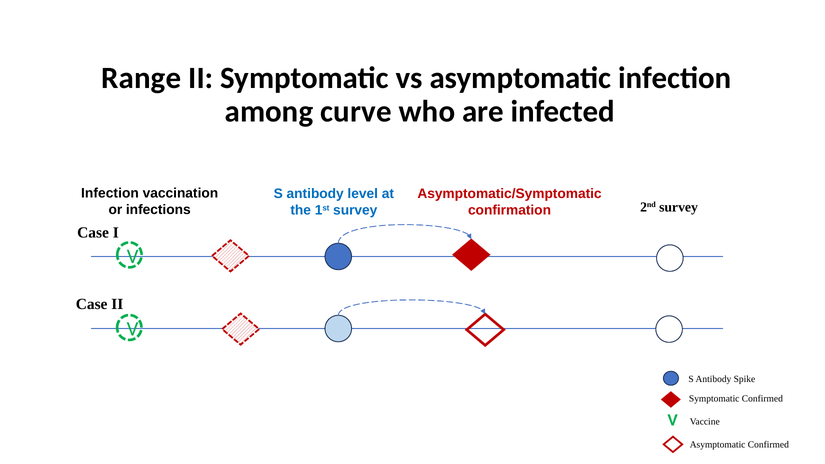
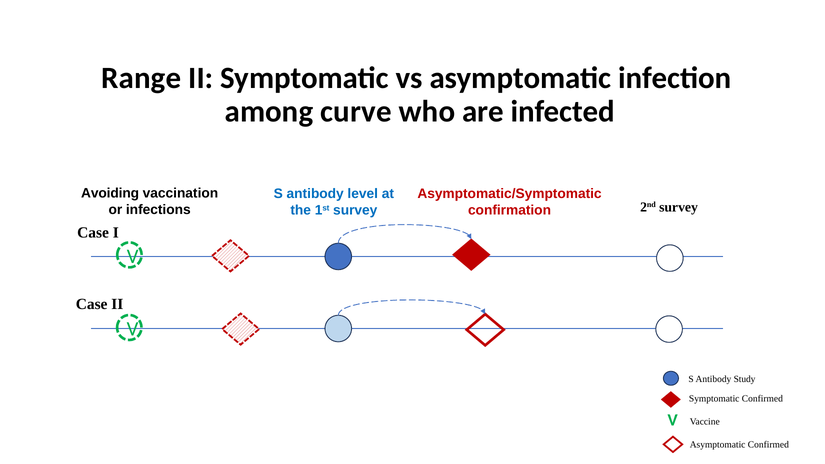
Infection: Infection -> Avoiding (110, 193)
Spike: Spike -> Study (745, 379)
